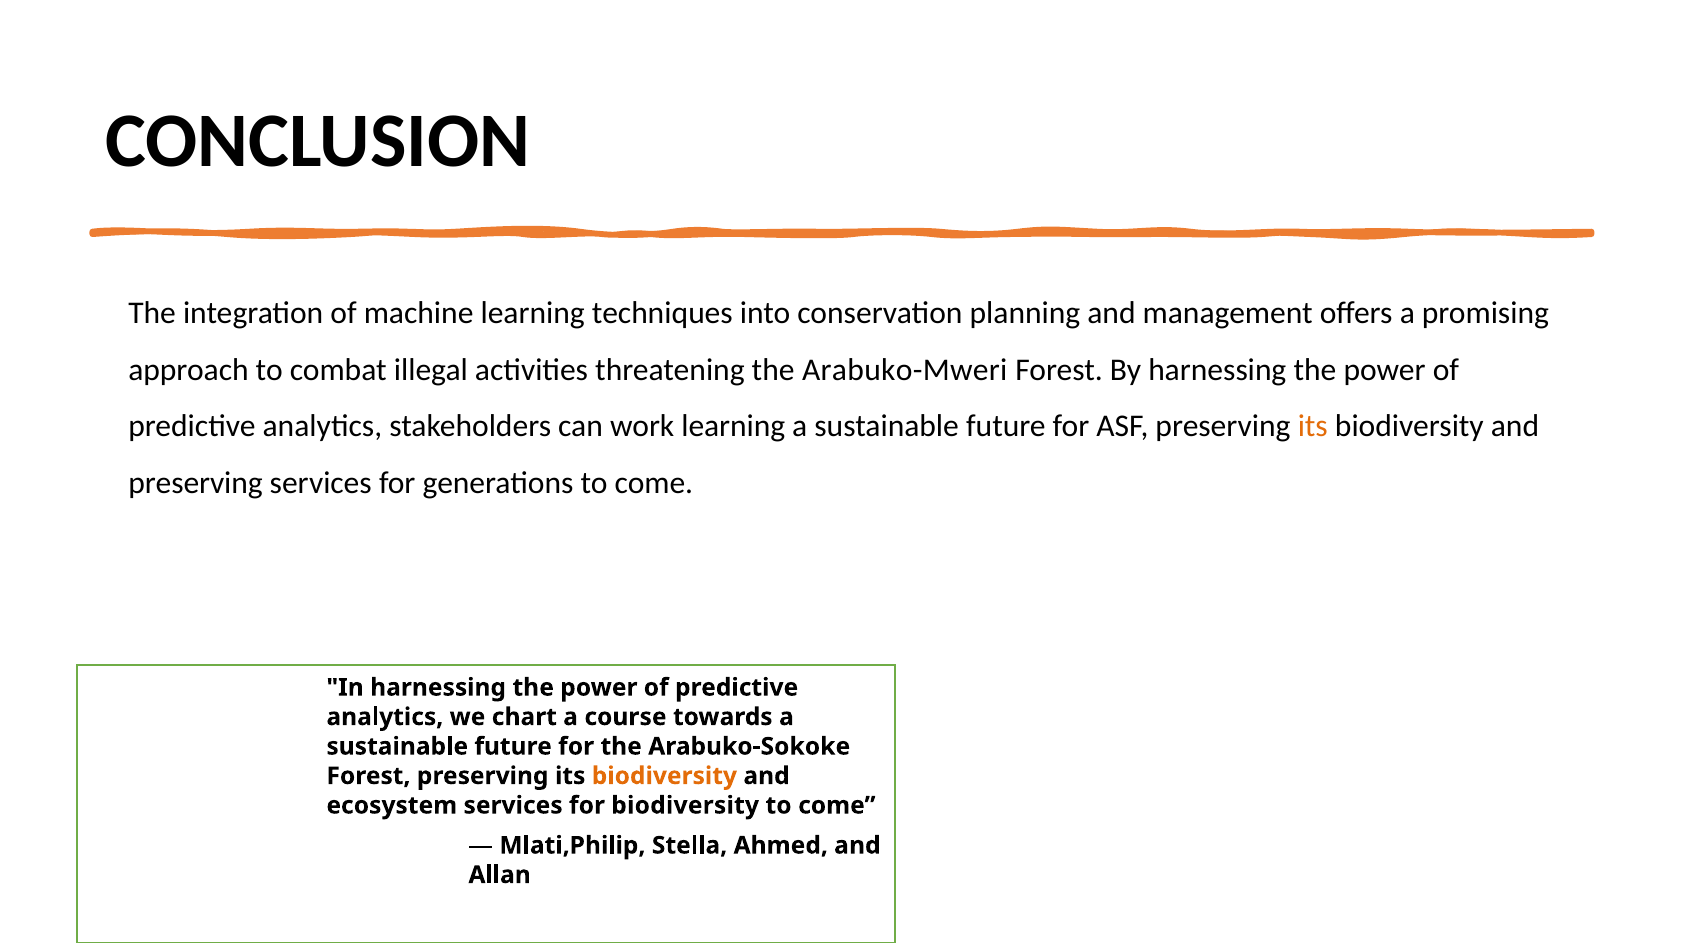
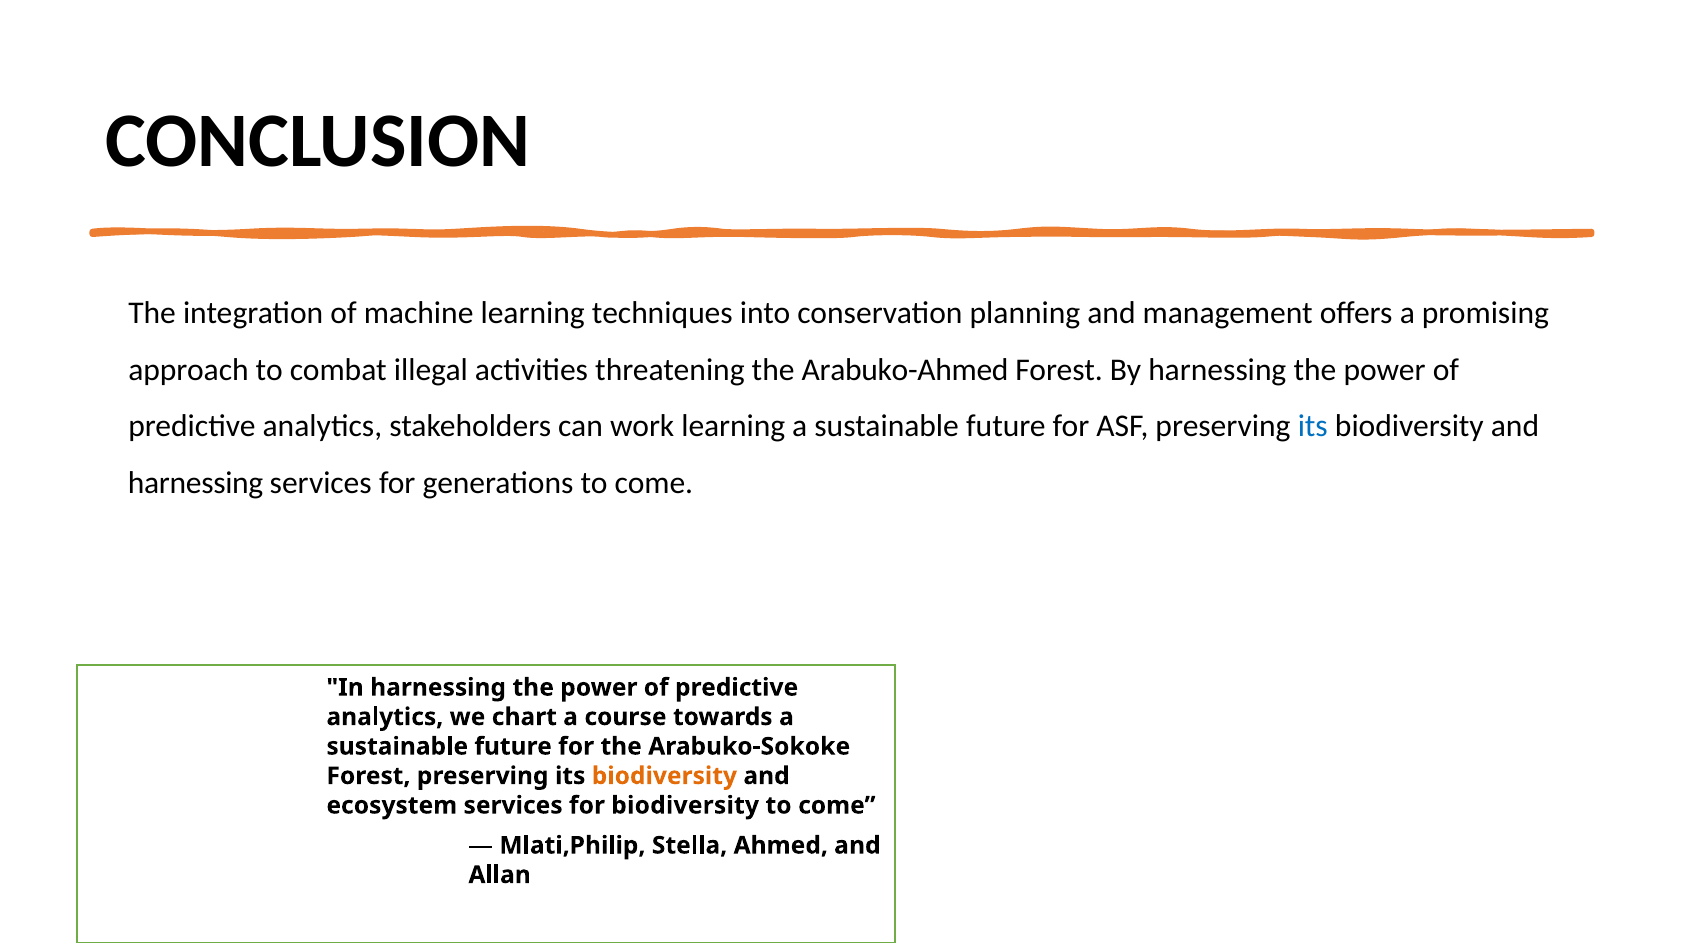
Arabuko-Mweri: Arabuko-Mweri -> Arabuko-Ahmed (905, 370)
its colour: orange -> blue (1313, 427)
preserving: preserving -> harnessing (196, 483)
